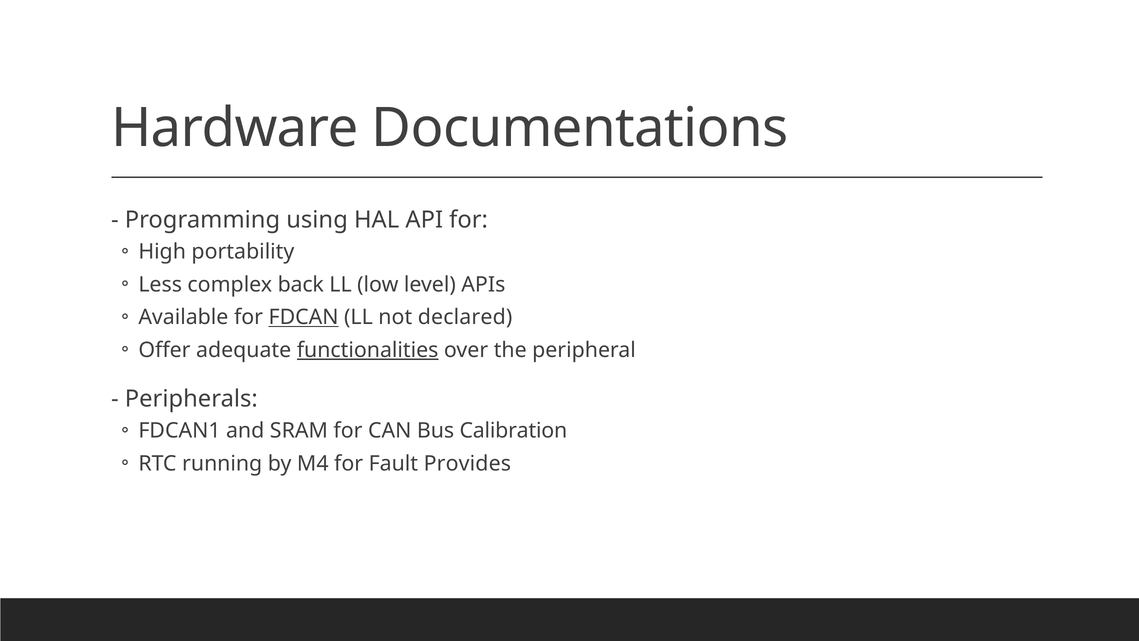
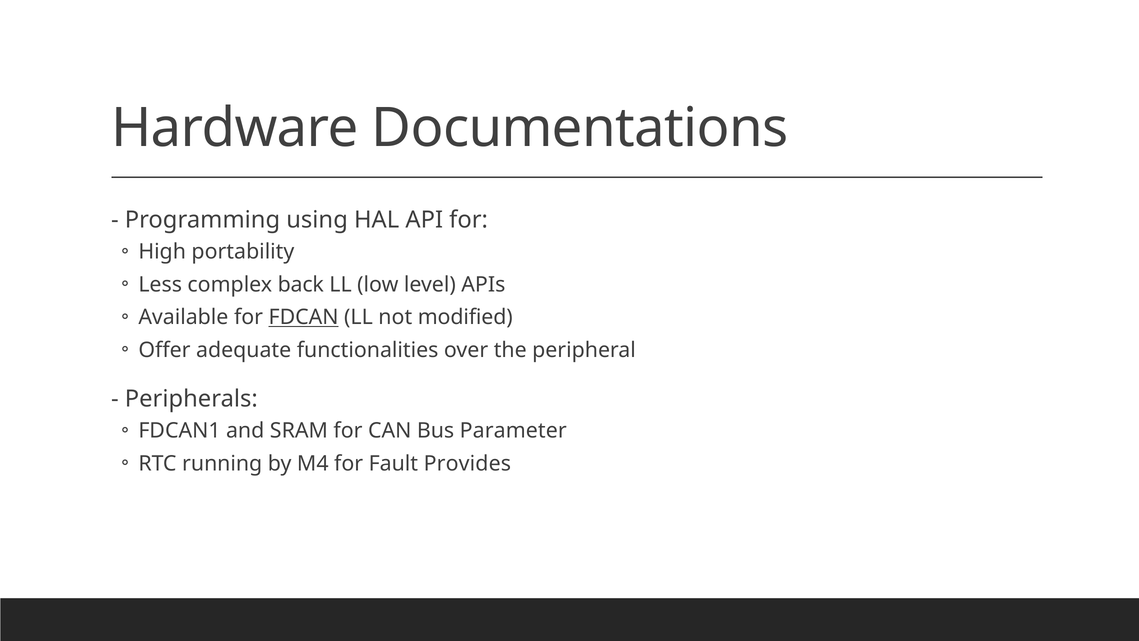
declared: declared -> modified (465, 317)
functionalities underline: present -> none (368, 350)
Calibration: Calibration -> Parameter (513, 431)
